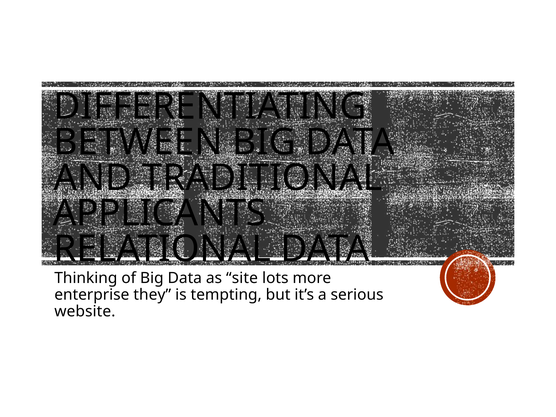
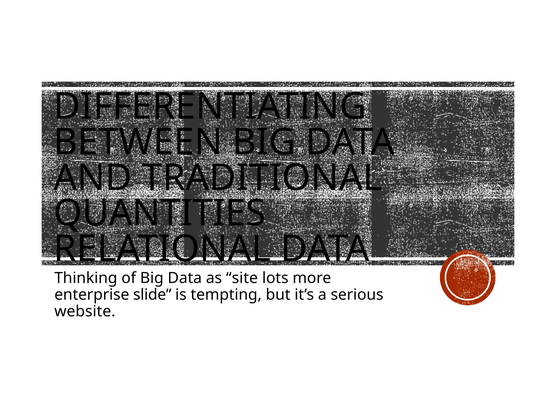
APPLICANTS: APPLICANTS -> QUANTITIES (160, 213)
they: they -> slide (152, 295)
